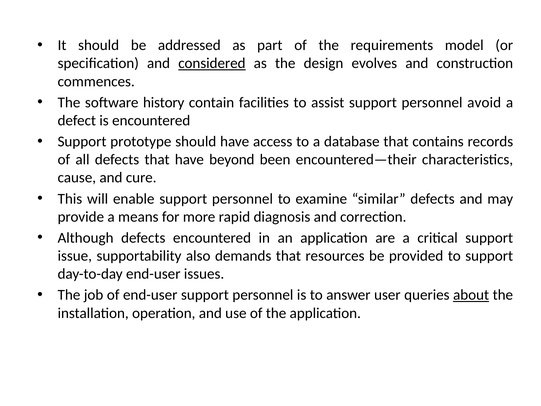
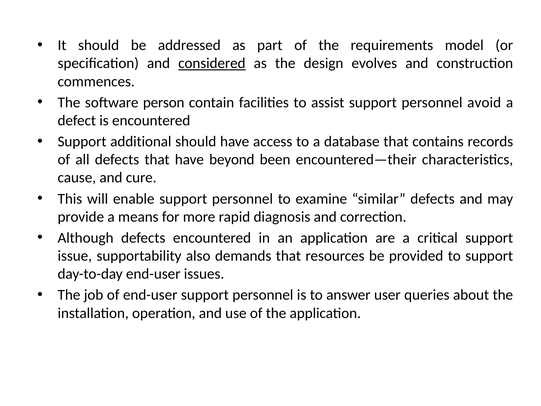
history: history -> person (164, 102)
prototype: prototype -> additional (141, 141)
about underline: present -> none (471, 295)
